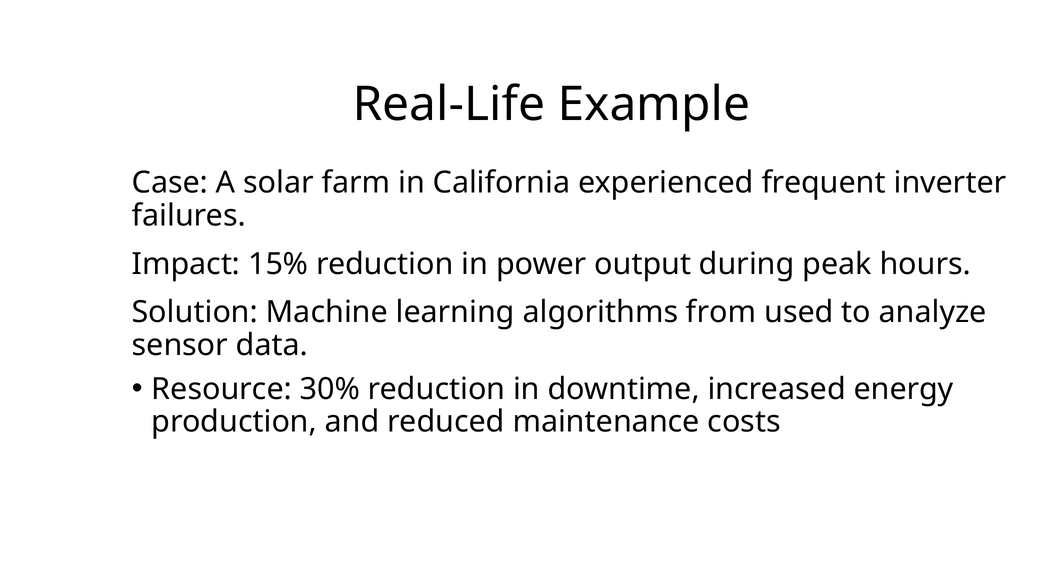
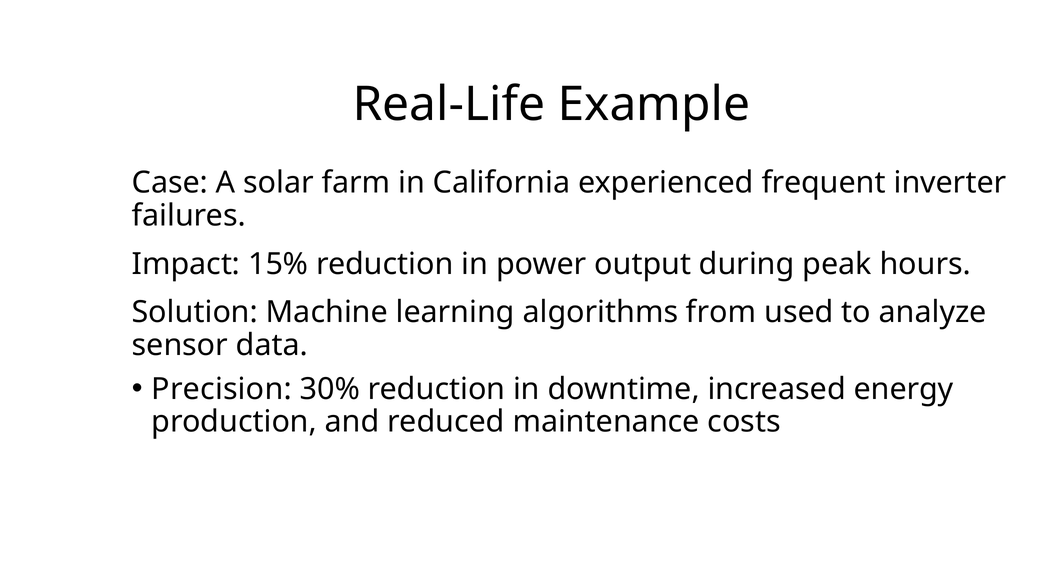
Resource: Resource -> Precision (222, 389)
